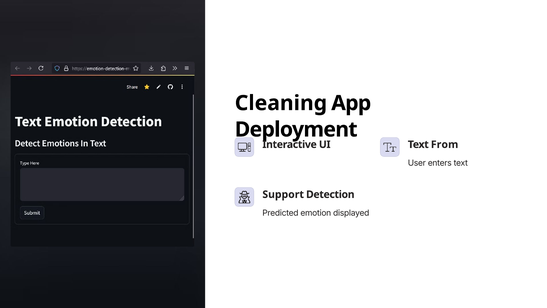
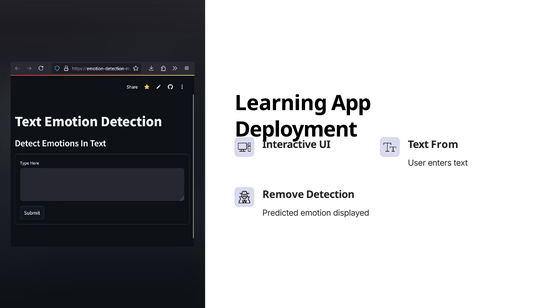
Cleaning: Cleaning -> Learning (281, 103)
Support: Support -> Remove (283, 194)
